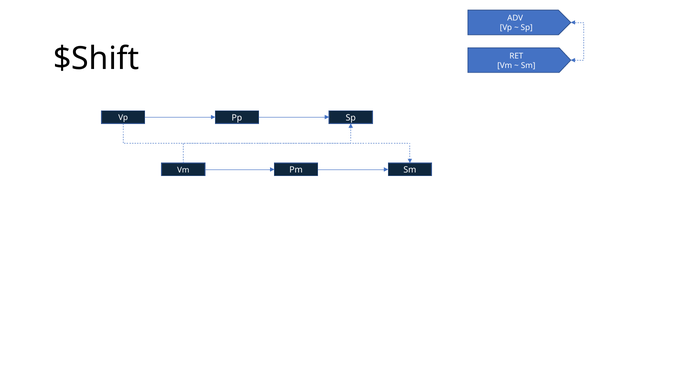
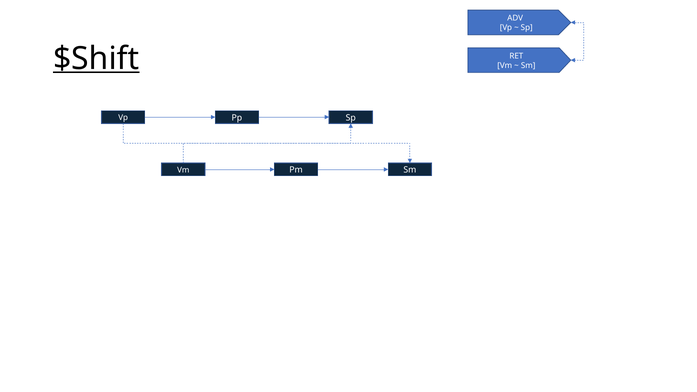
$Shift underline: none -> present (96, 59)
